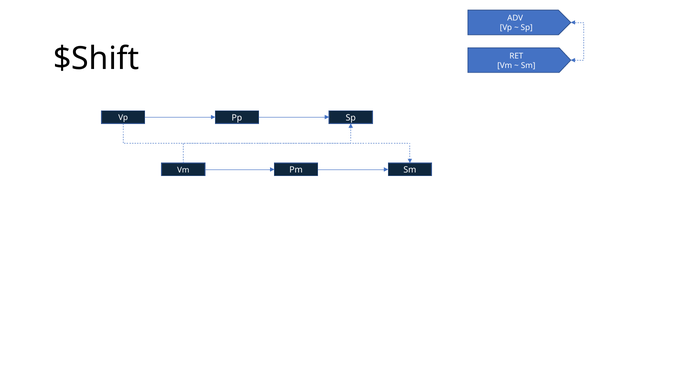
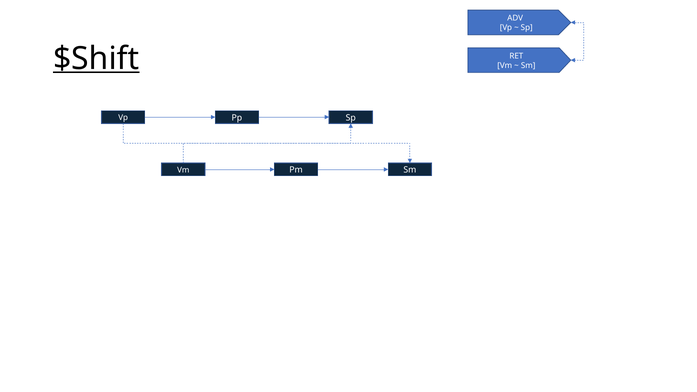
$Shift underline: none -> present (96, 59)
